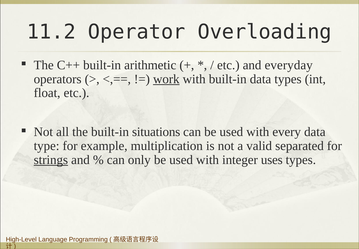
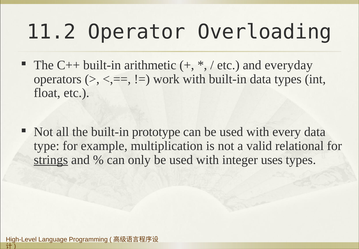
work underline: present -> none (166, 79)
situations: situations -> prototype (156, 132)
separated: separated -> relational (299, 146)
